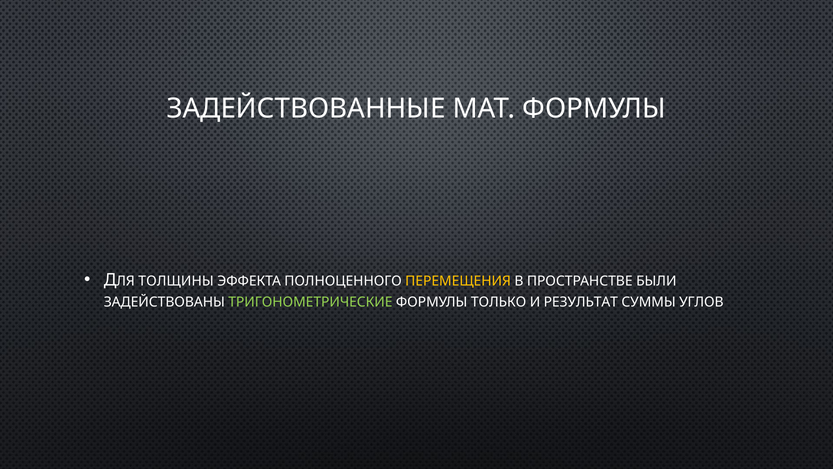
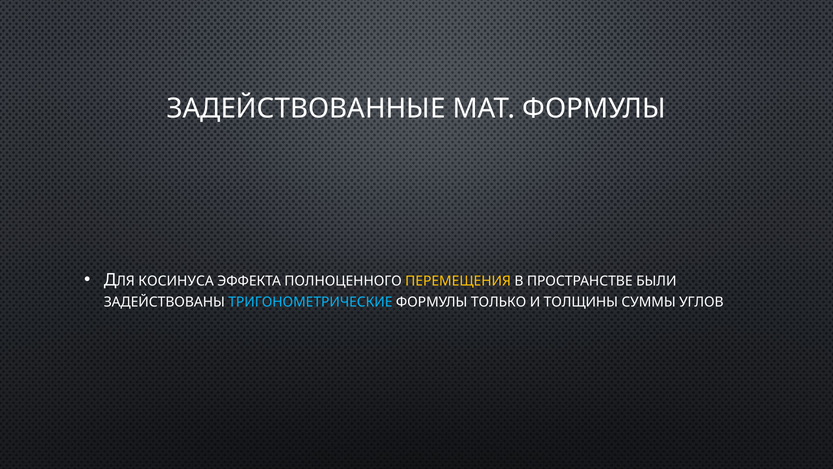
ТОЛЩИНЫ: ТОЛЩИНЫ -> КОСИНУСА (176, 281)
ТРИГОНОМЕТРИЧЕСКИЕ colour: light green -> light blue (310, 302)
РЕЗУЛЬТАТ: РЕЗУЛЬТАТ -> ТОЛЩИНЫ (581, 302)
